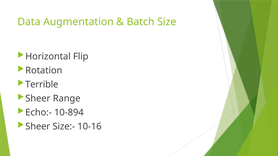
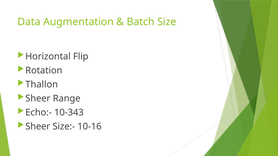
Terrible: Terrible -> Thallon (42, 85)
10-894: 10-894 -> 10-343 (69, 113)
